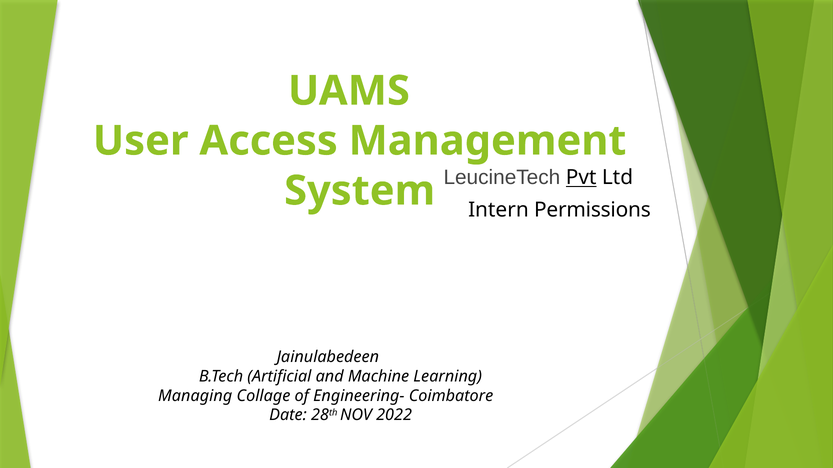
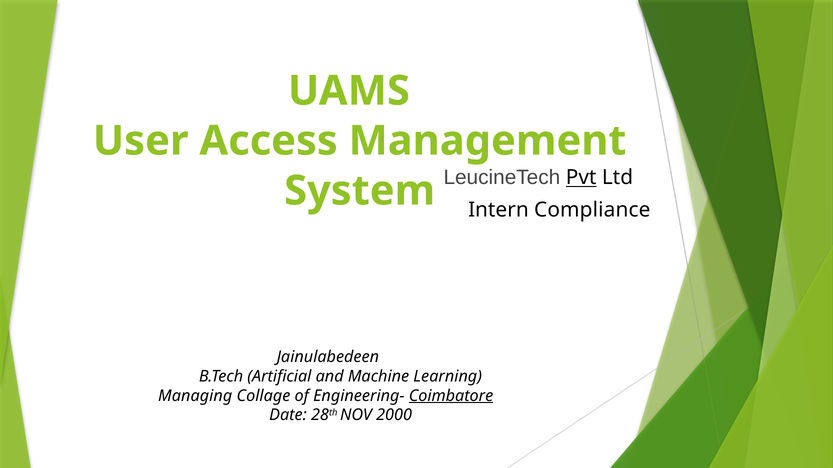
Permissions: Permissions -> Compliance (592, 210)
Coimbatore underline: none -> present (451, 396)
2022: 2022 -> 2000 (394, 416)
